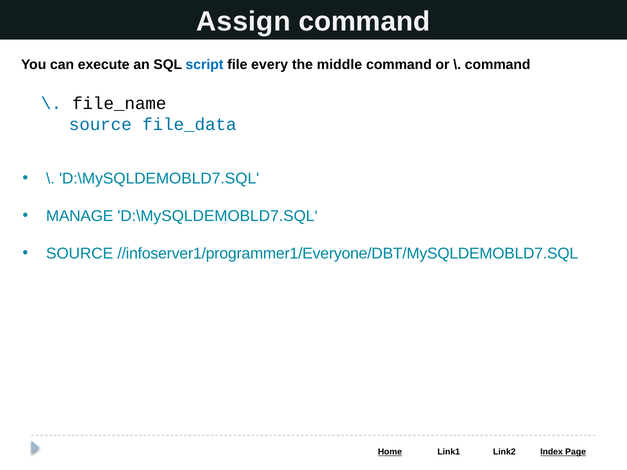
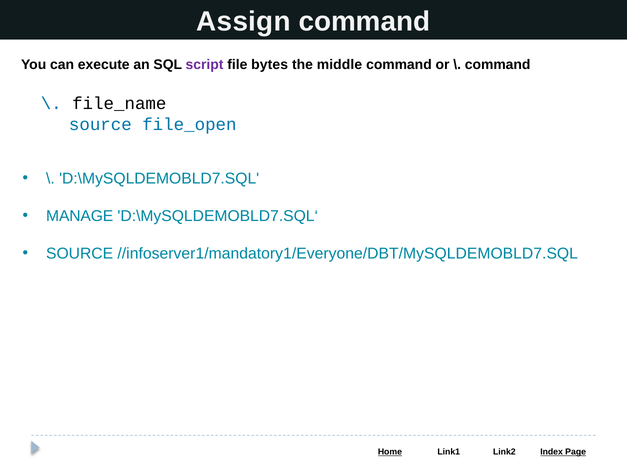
script colour: blue -> purple (205, 65)
every: every -> bytes (270, 65)
file_data: file_data -> file_open (189, 124)
//infoserver1/programmer1/Everyone/DBT/MySQLDEMOBLD7.SQL: //infoserver1/programmer1/Everyone/DBT/MySQLDEMOBLD7.SQL -> //infoserver1/mandatory1/Everyone/DBT/MySQLDEMOBLD7.SQL (348, 254)
